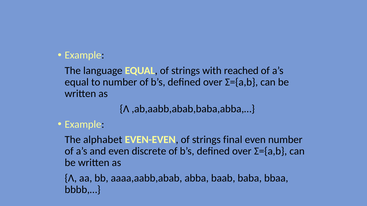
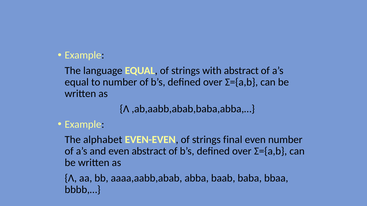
with reached: reached -> abstract (241, 71)
even discrete: discrete -> abstract (149, 152)
